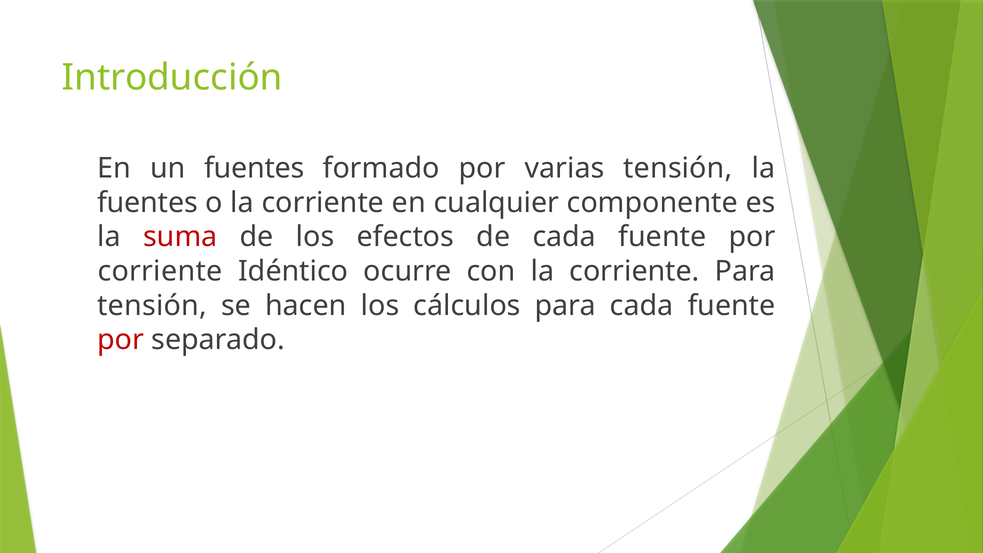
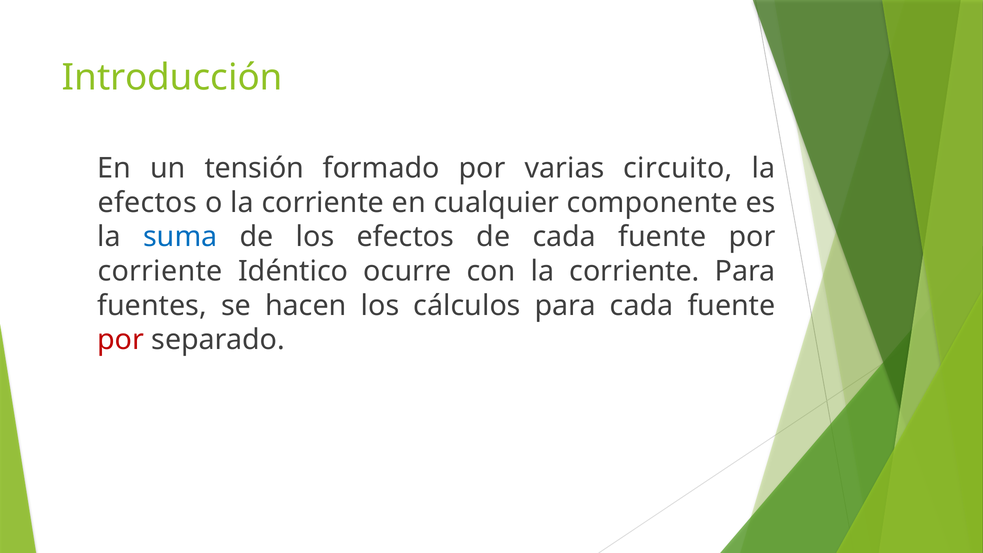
un fuentes: fuentes -> tensión (254, 168)
varias tensión: tensión -> circuito (678, 168)
fuentes: fuentes -> efectos (147, 203)
suma colour: red -> blue (180, 237)
tensión: tensión -> fuentes (152, 306)
